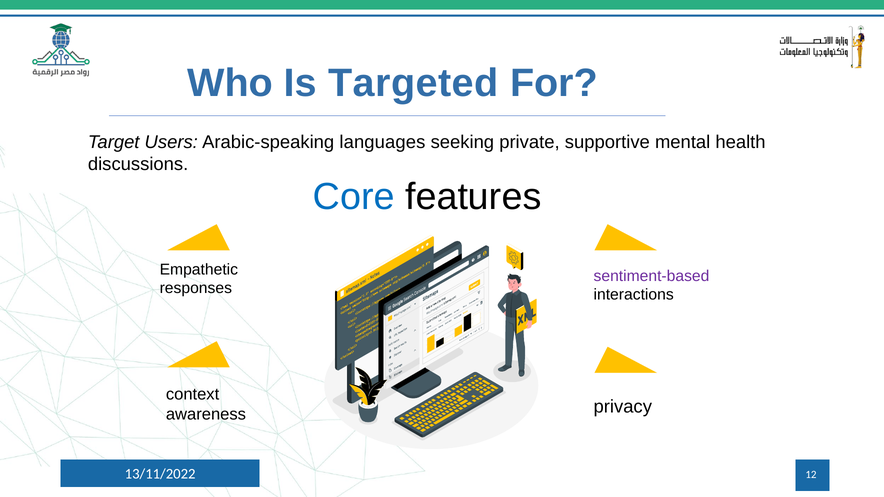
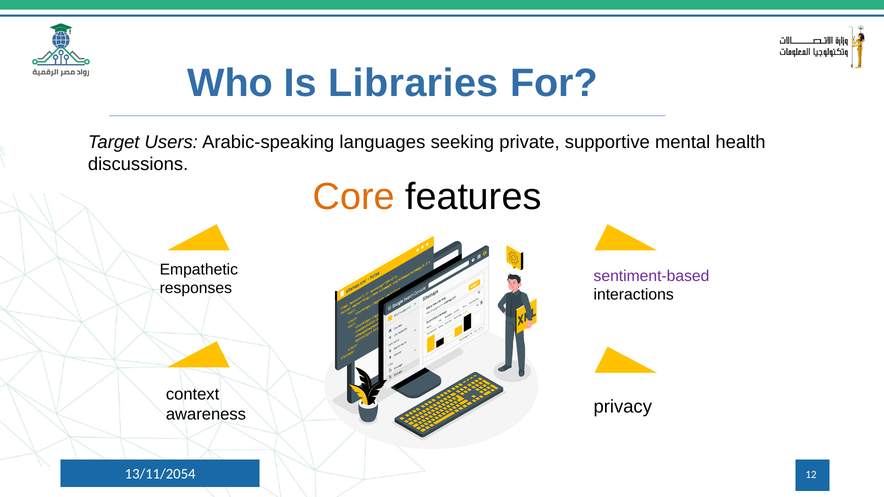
Targeted: Targeted -> Libraries (413, 83)
Core colour: blue -> orange (354, 197)
13/11/2022: 13/11/2022 -> 13/11/2054 (160, 474)
